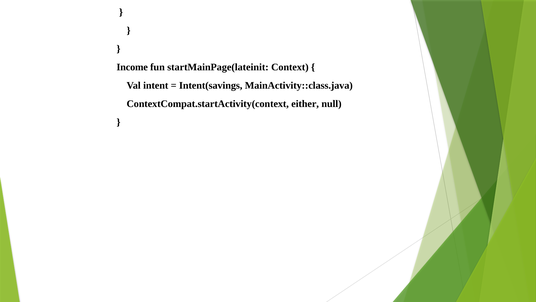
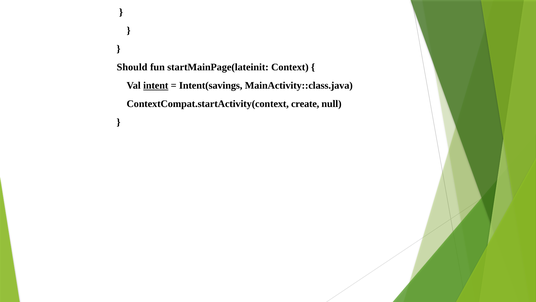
Income: Income -> Should (132, 67)
intent underline: none -> present (156, 85)
either: either -> create (305, 104)
